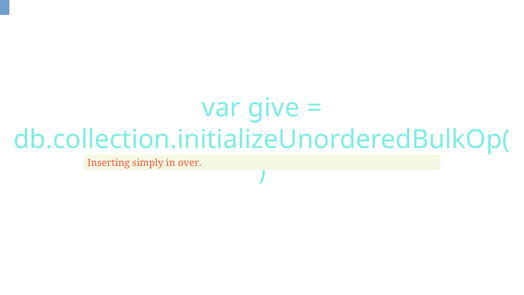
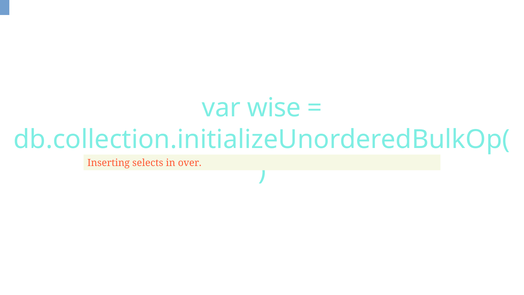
give: give -> wise (274, 108)
simply: simply -> selects (148, 163)
